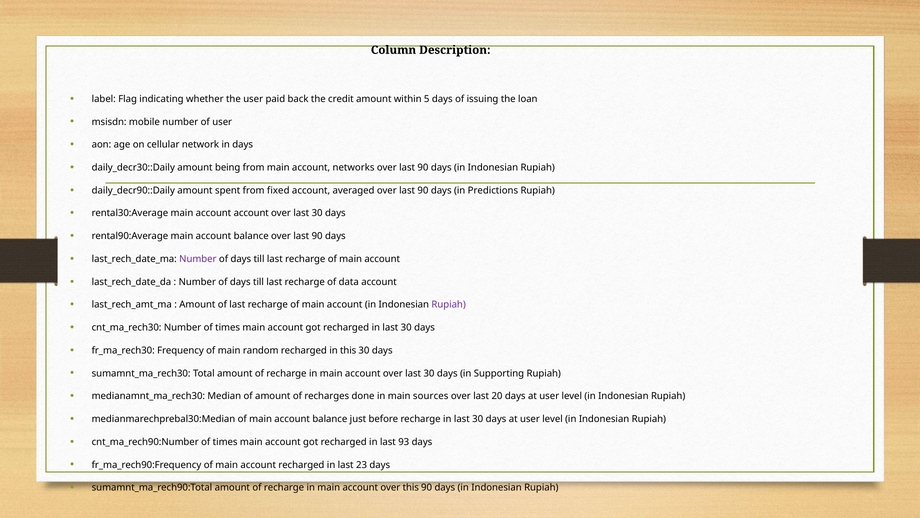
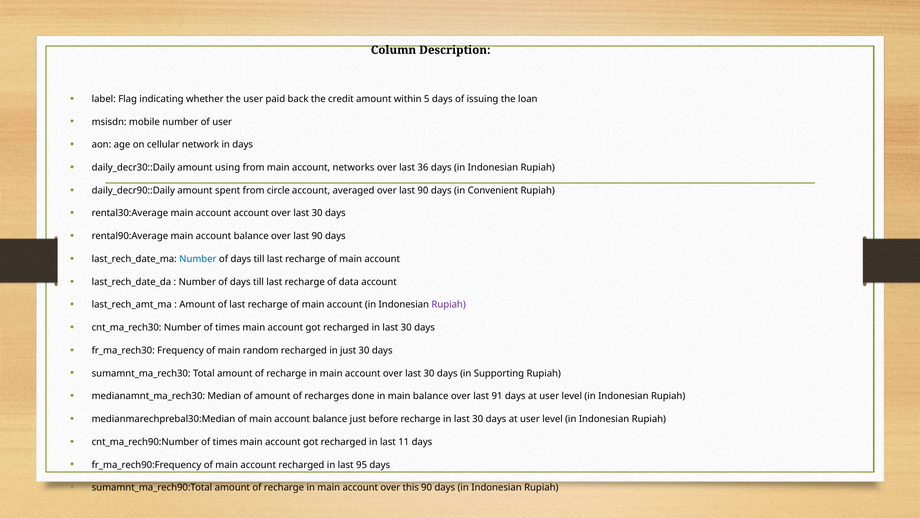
being: being -> using (228, 167)
90: 90 -> 36 (423, 167)
fixed: fixed -> circle (278, 190)
Predictions: Predictions -> Convenient (493, 190)
Number colour: purple -> blue (198, 259)
in this: this -> just (348, 350)
main sources: sources -> balance (431, 396)
20: 20 -> 91 (497, 396)
93: 93 -> 11 (404, 442)
23: 23 -> 95 (362, 464)
